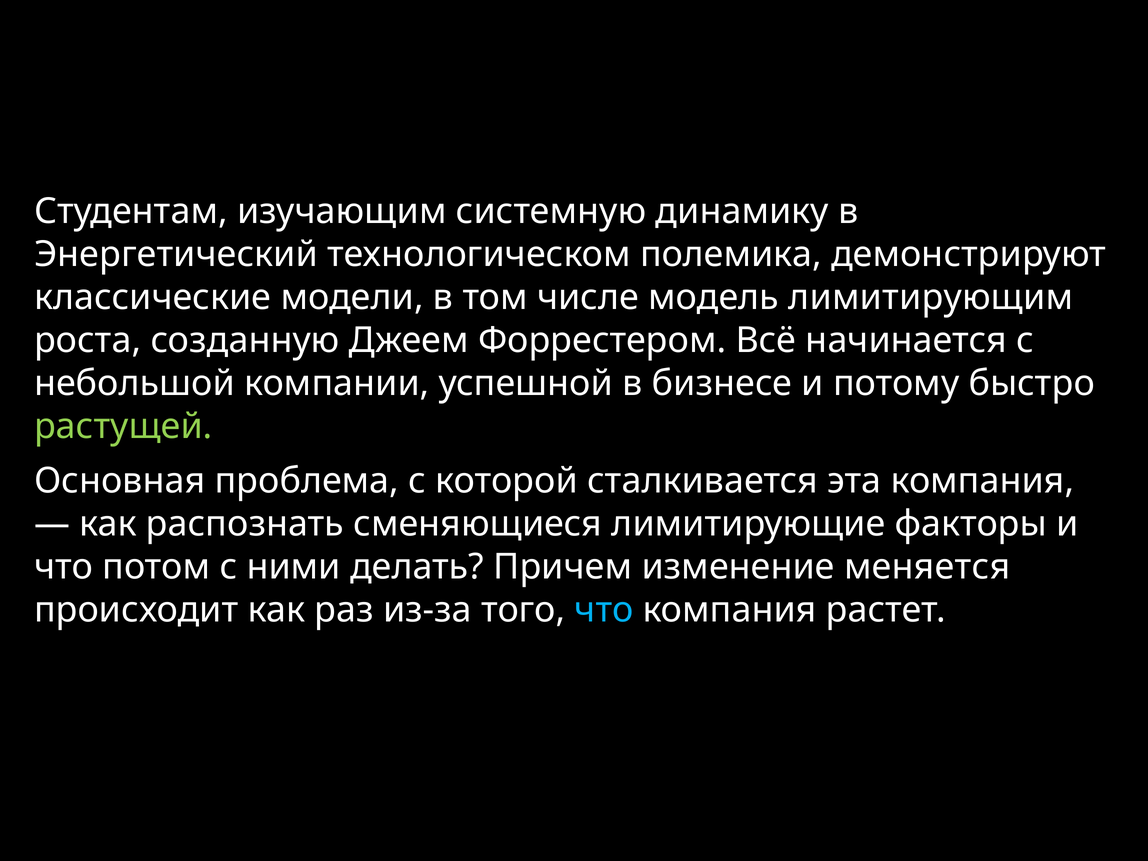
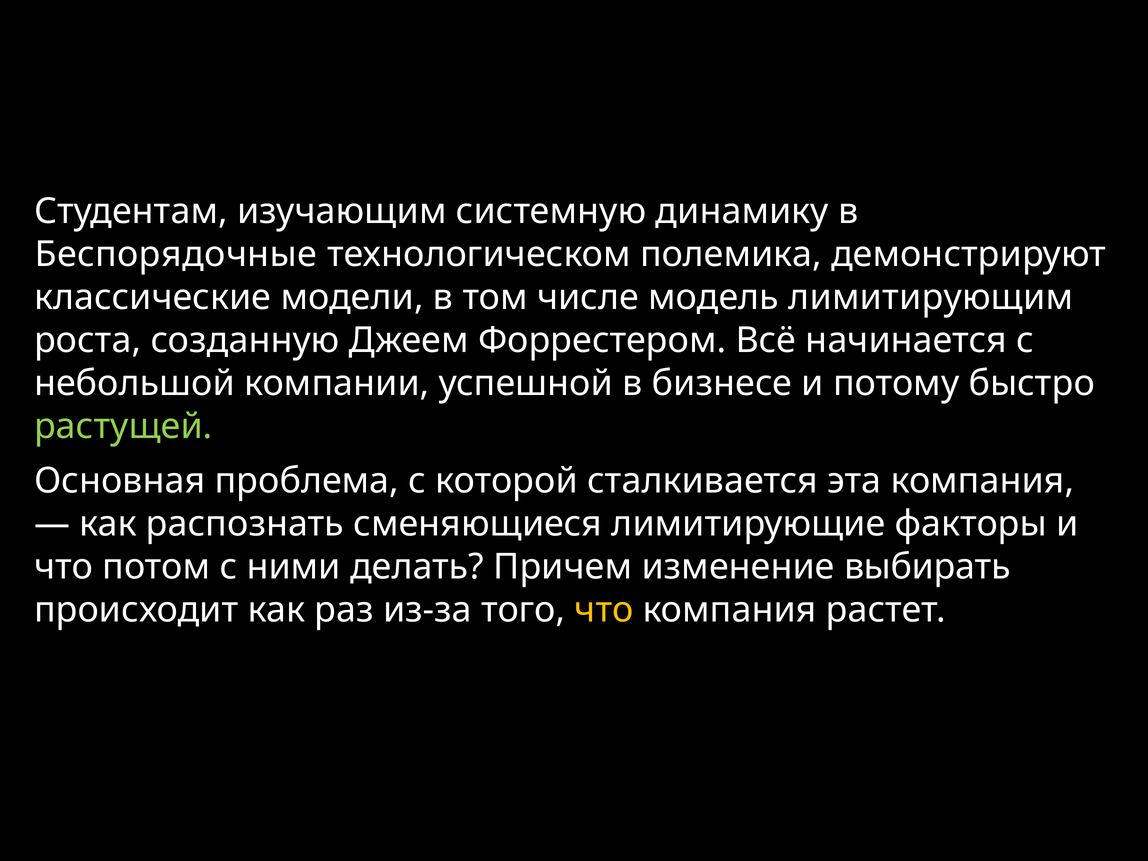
Энергетический: Энергетический -> Беспорядочные (176, 254)
меняется: меняется -> выбирать (927, 567)
что colour: light blue -> yellow (604, 610)
